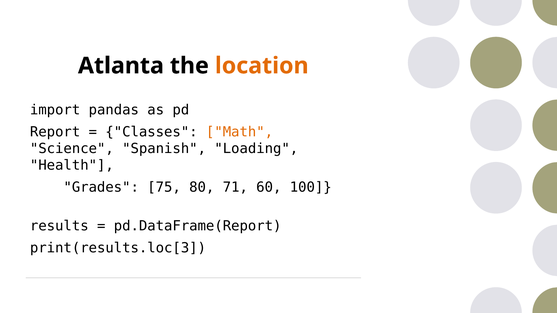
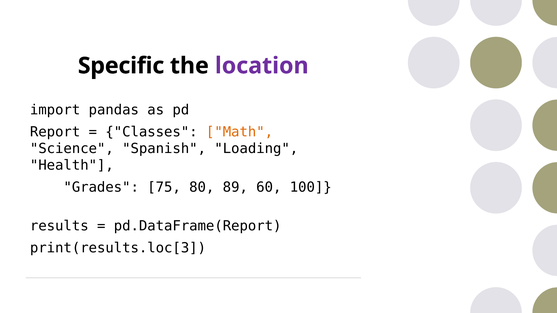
Atlanta: Atlanta -> Specific (121, 66)
location colour: orange -> purple (262, 66)
71: 71 -> 89 (235, 187)
